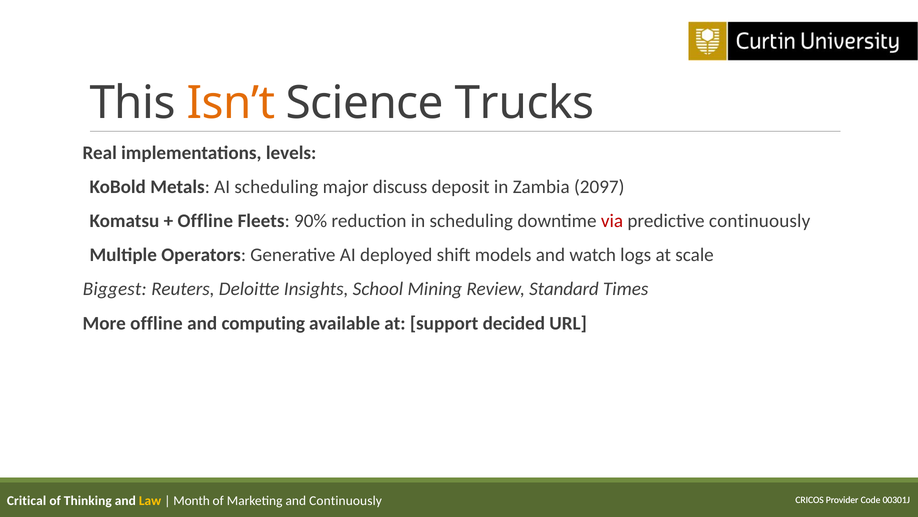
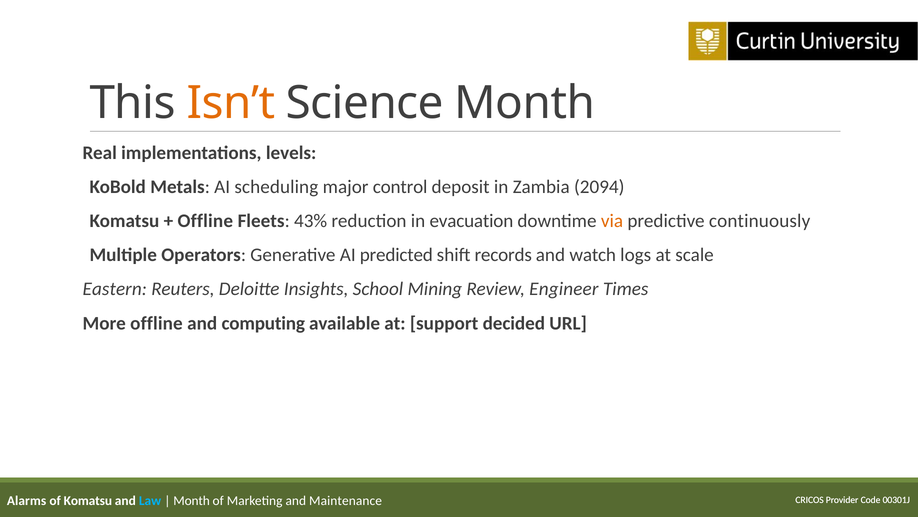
Science Trucks: Trucks -> Month (525, 103)
discuss: discuss -> control (400, 187)
2097: 2097 -> 2094 (599, 187)
90%: 90% -> 43% (311, 221)
in scheduling: scheduling -> evacuation (471, 221)
via colour: red -> orange (612, 221)
deployed: deployed -> predicted (396, 255)
models: models -> records (503, 255)
Biggest: Biggest -> Eastern (115, 289)
Standard: Standard -> Engineer (564, 289)
Critical: Critical -> Alarms (27, 500)
of Thinking: Thinking -> Komatsu (88, 500)
Law colour: yellow -> light blue (150, 500)
and Continuously: Continuously -> Maintenance (346, 500)
